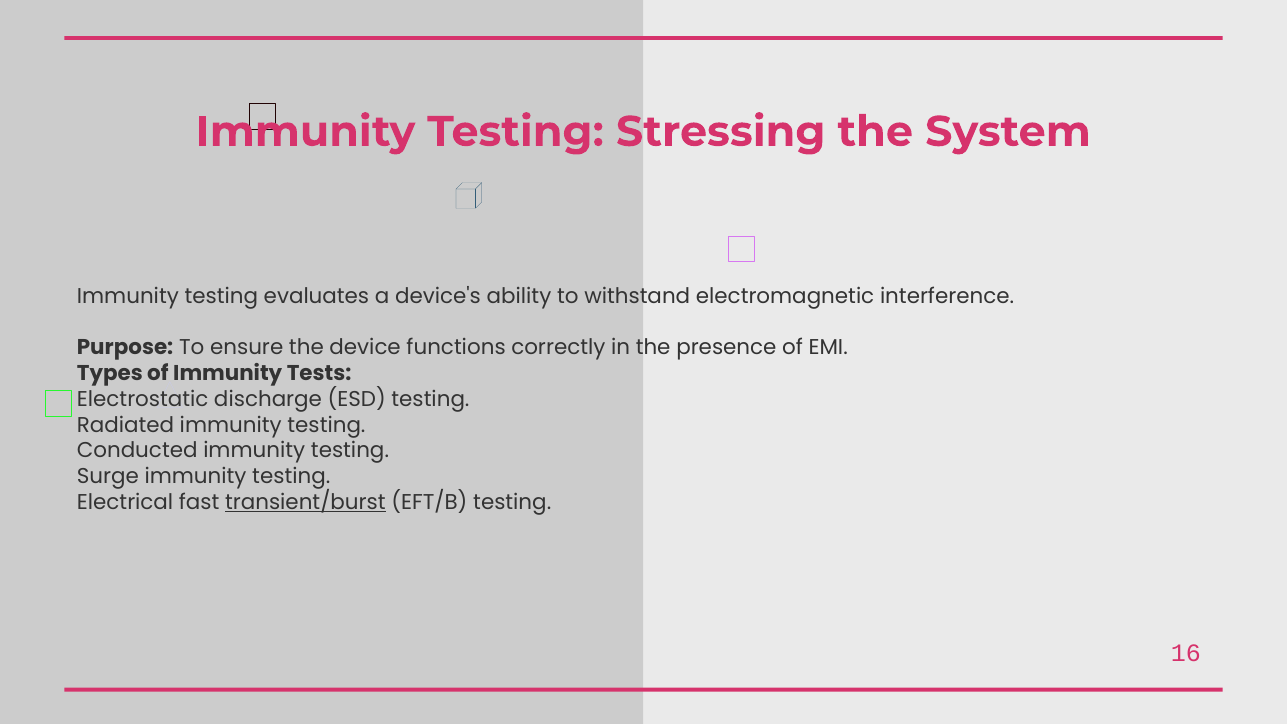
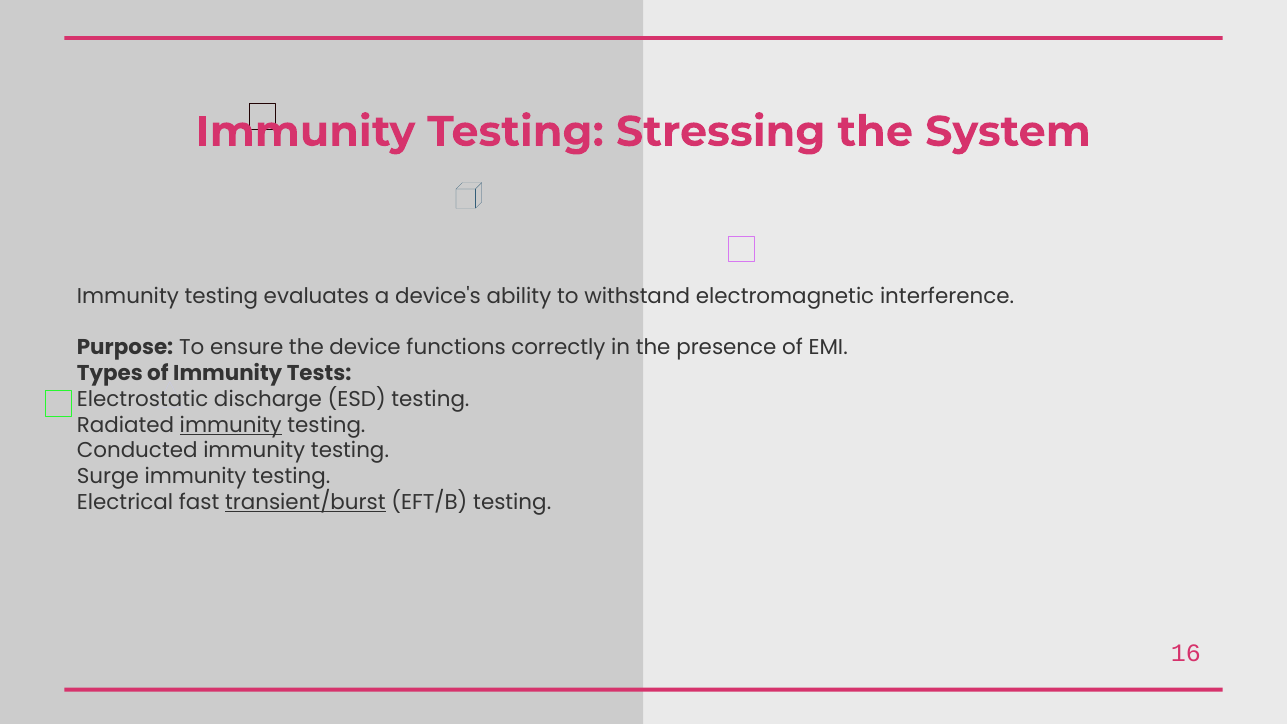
immunity underline: none -> present (231, 425)
